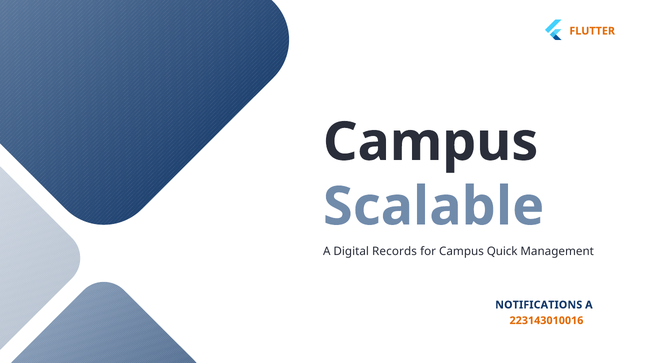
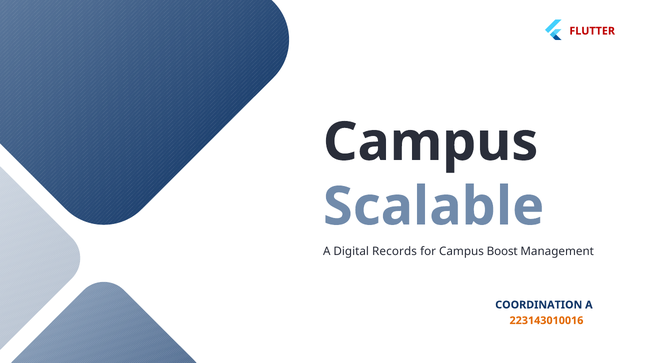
FLUTTER colour: orange -> red (592, 31)
Quick: Quick -> Boost (502, 252)
NOTIFICATIONS: NOTIFICATIONS -> COORDINATION (539, 305)
